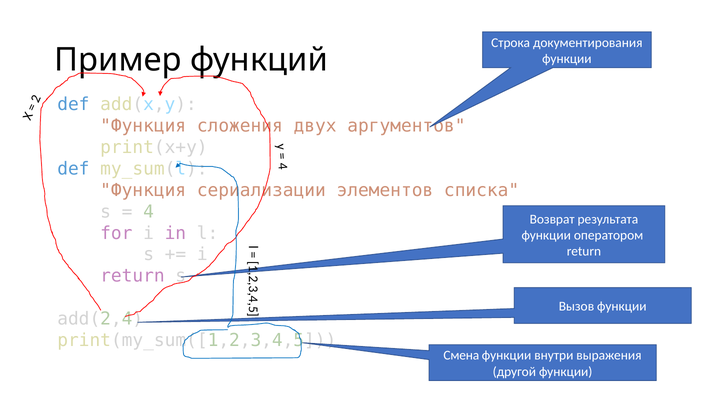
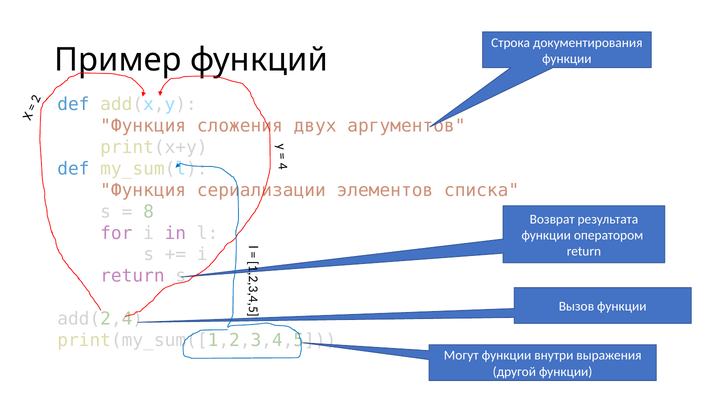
4: 4 -> 8 (149, 211)
Смена: Смена -> Могут (461, 355)
